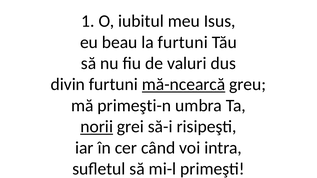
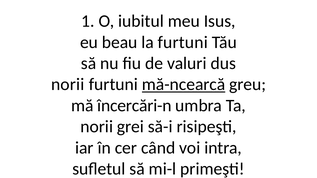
divin: divin -> norii (68, 85)
primeşti-n: primeşti-n -> încercări-n (134, 106)
norii underline: present -> none (97, 127)
